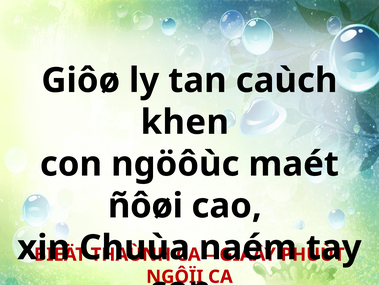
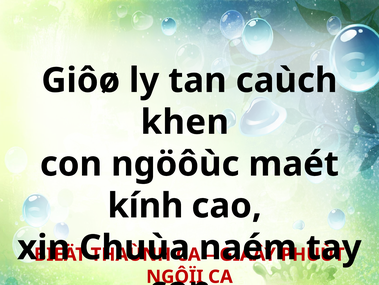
ñôøi: ñôøi -> kính (145, 205)
